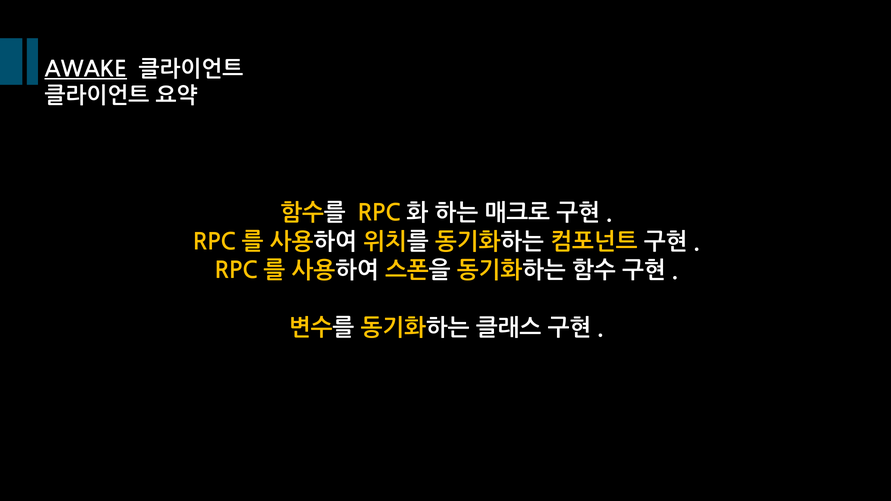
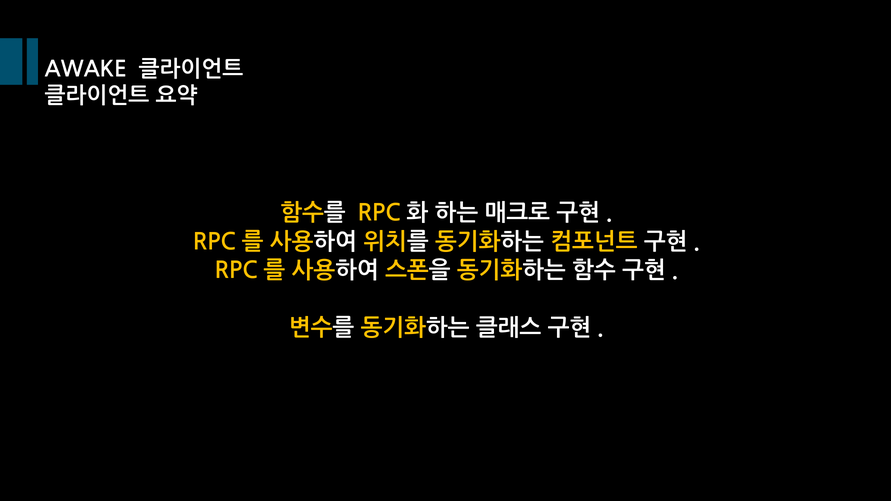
AWAKE underline: present -> none (86, 69)
